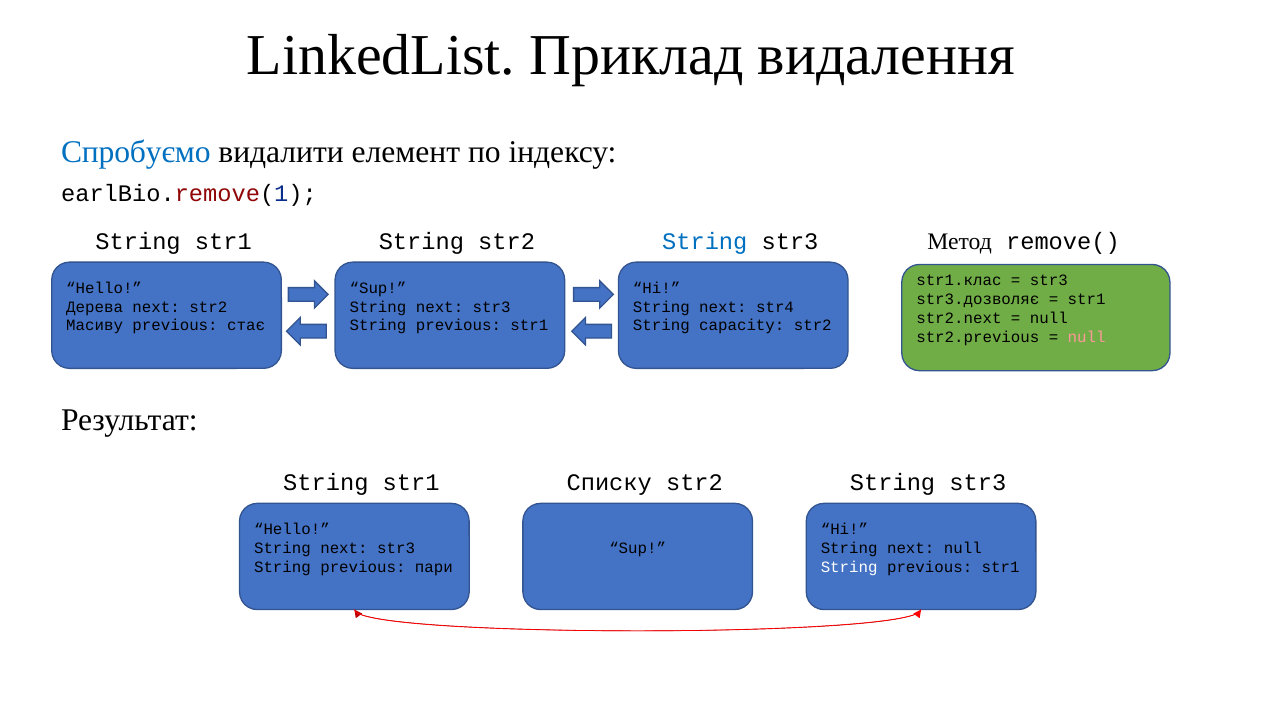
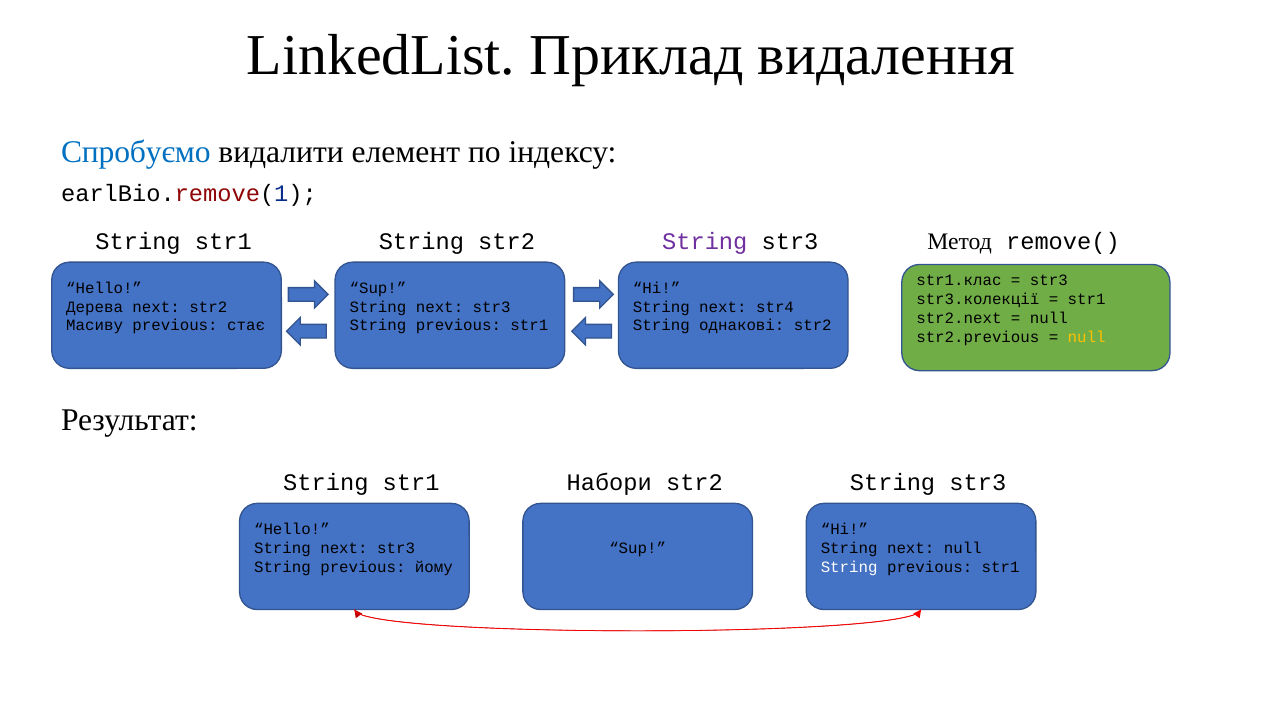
String colour: blue -> purple (705, 242)
str3.дозволяє: str3.дозволяє -> str3.колекції (978, 300)
capacity: capacity -> однакові (742, 326)
null colour: pink -> yellow (1087, 338)
Списку: Списку -> Набори (609, 483)
пари: пари -> йому (434, 567)
